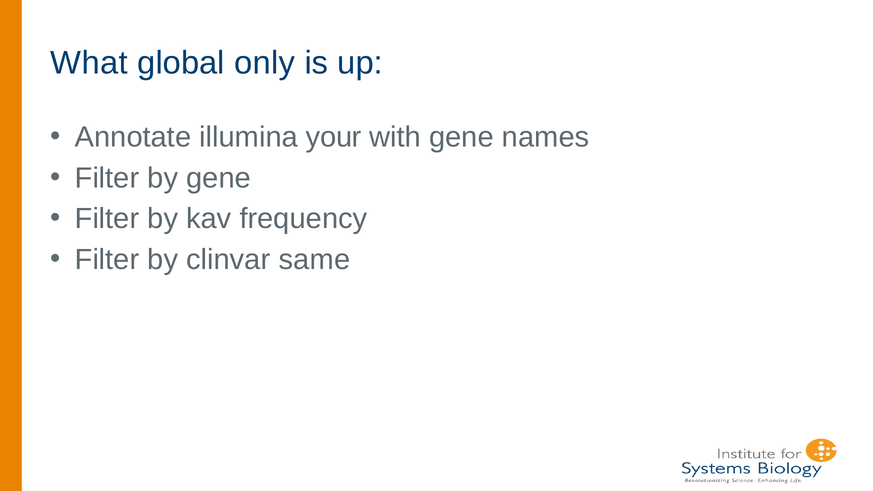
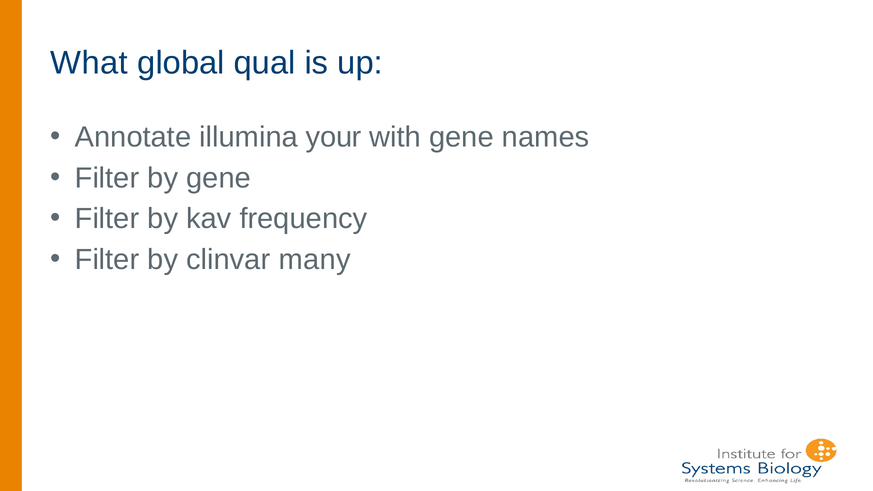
only: only -> qual (265, 63)
same: same -> many (315, 260)
